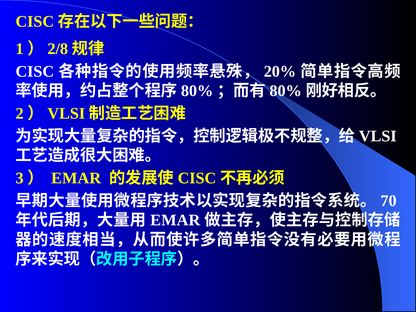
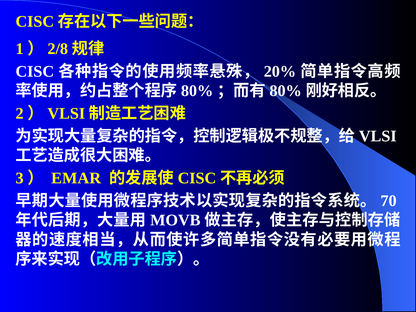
EMAR: EMAR -> MOVB (175, 220)
